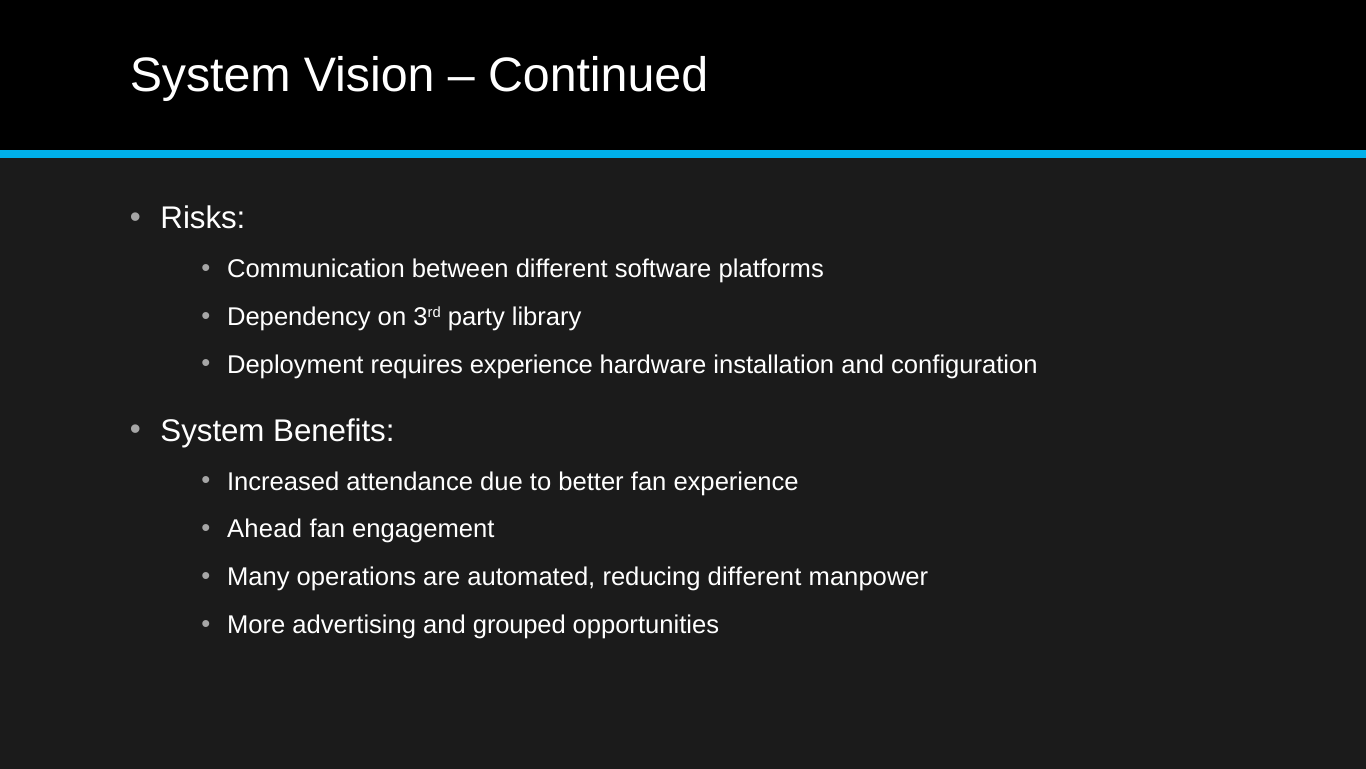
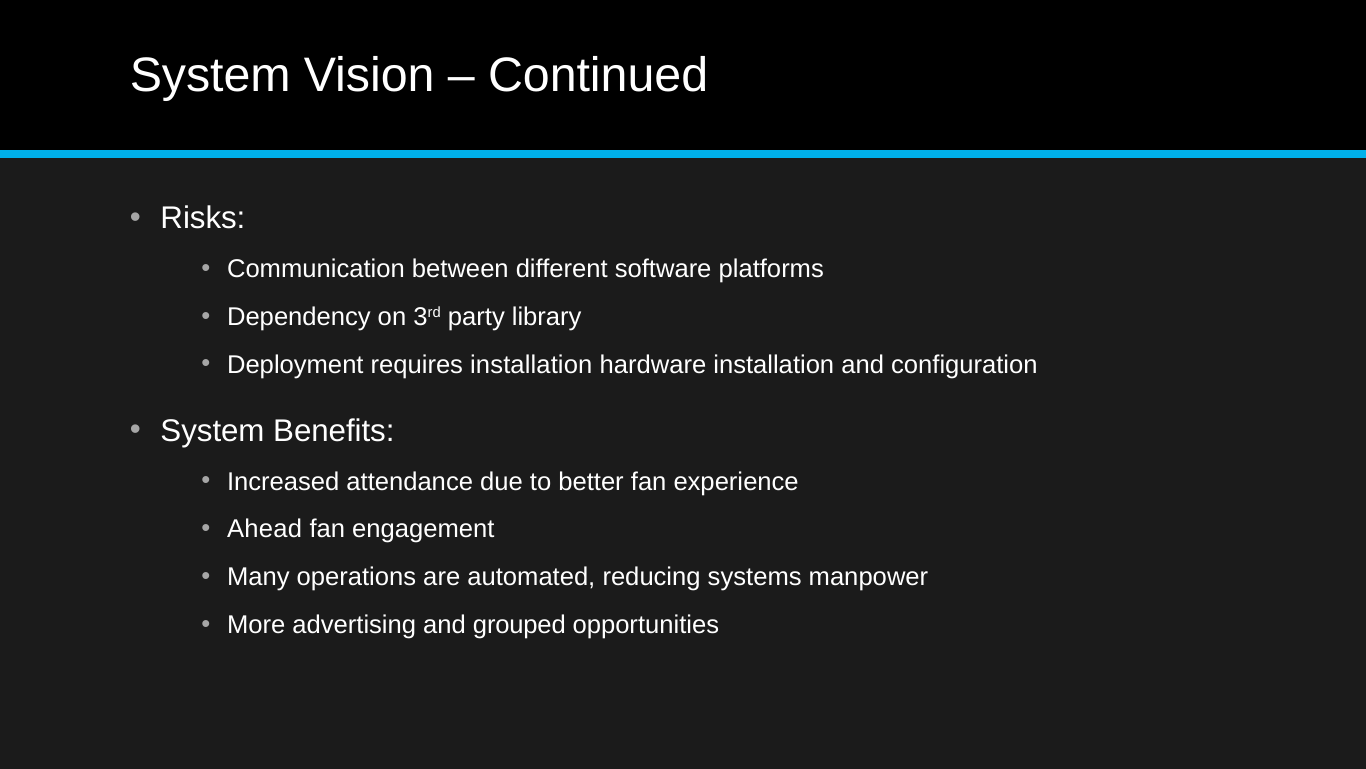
requires experience: experience -> installation (531, 365)
reducing different: different -> systems (755, 577)
